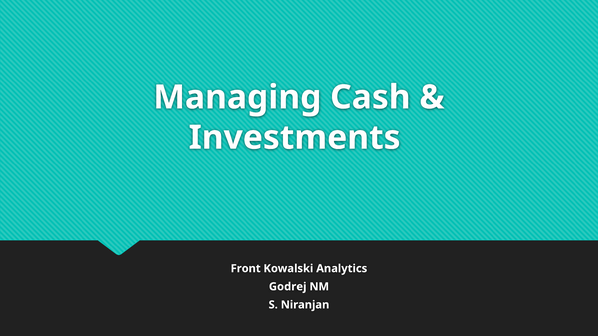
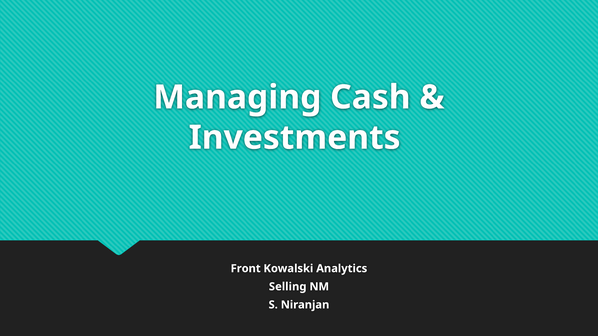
Godrej: Godrej -> Selling (288, 287)
